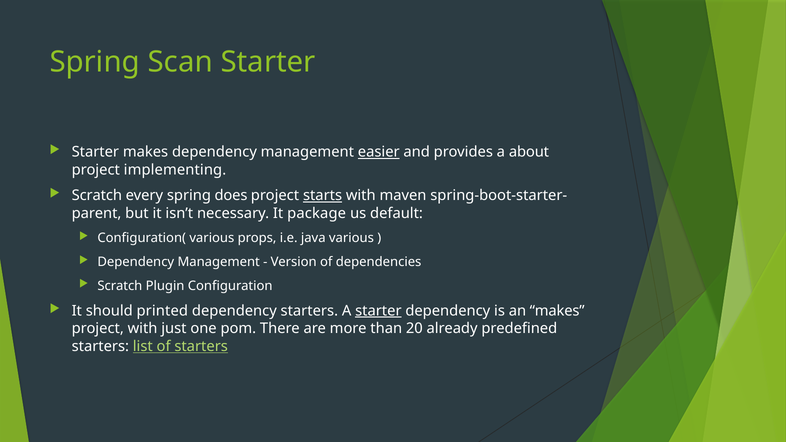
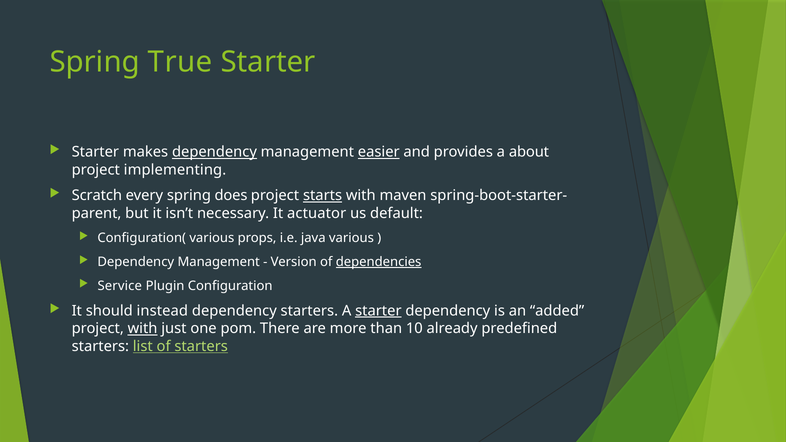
Scan: Scan -> True (180, 62)
dependency underline: none -> present (214, 152)
package: package -> actuator (317, 213)
dependencies underline: none -> present (379, 262)
Scratch: Scratch -> Service (120, 286)
printed: printed -> instead (162, 311)
an makes: makes -> added (557, 311)
with underline: none -> present (143, 329)
20: 20 -> 10 (414, 329)
